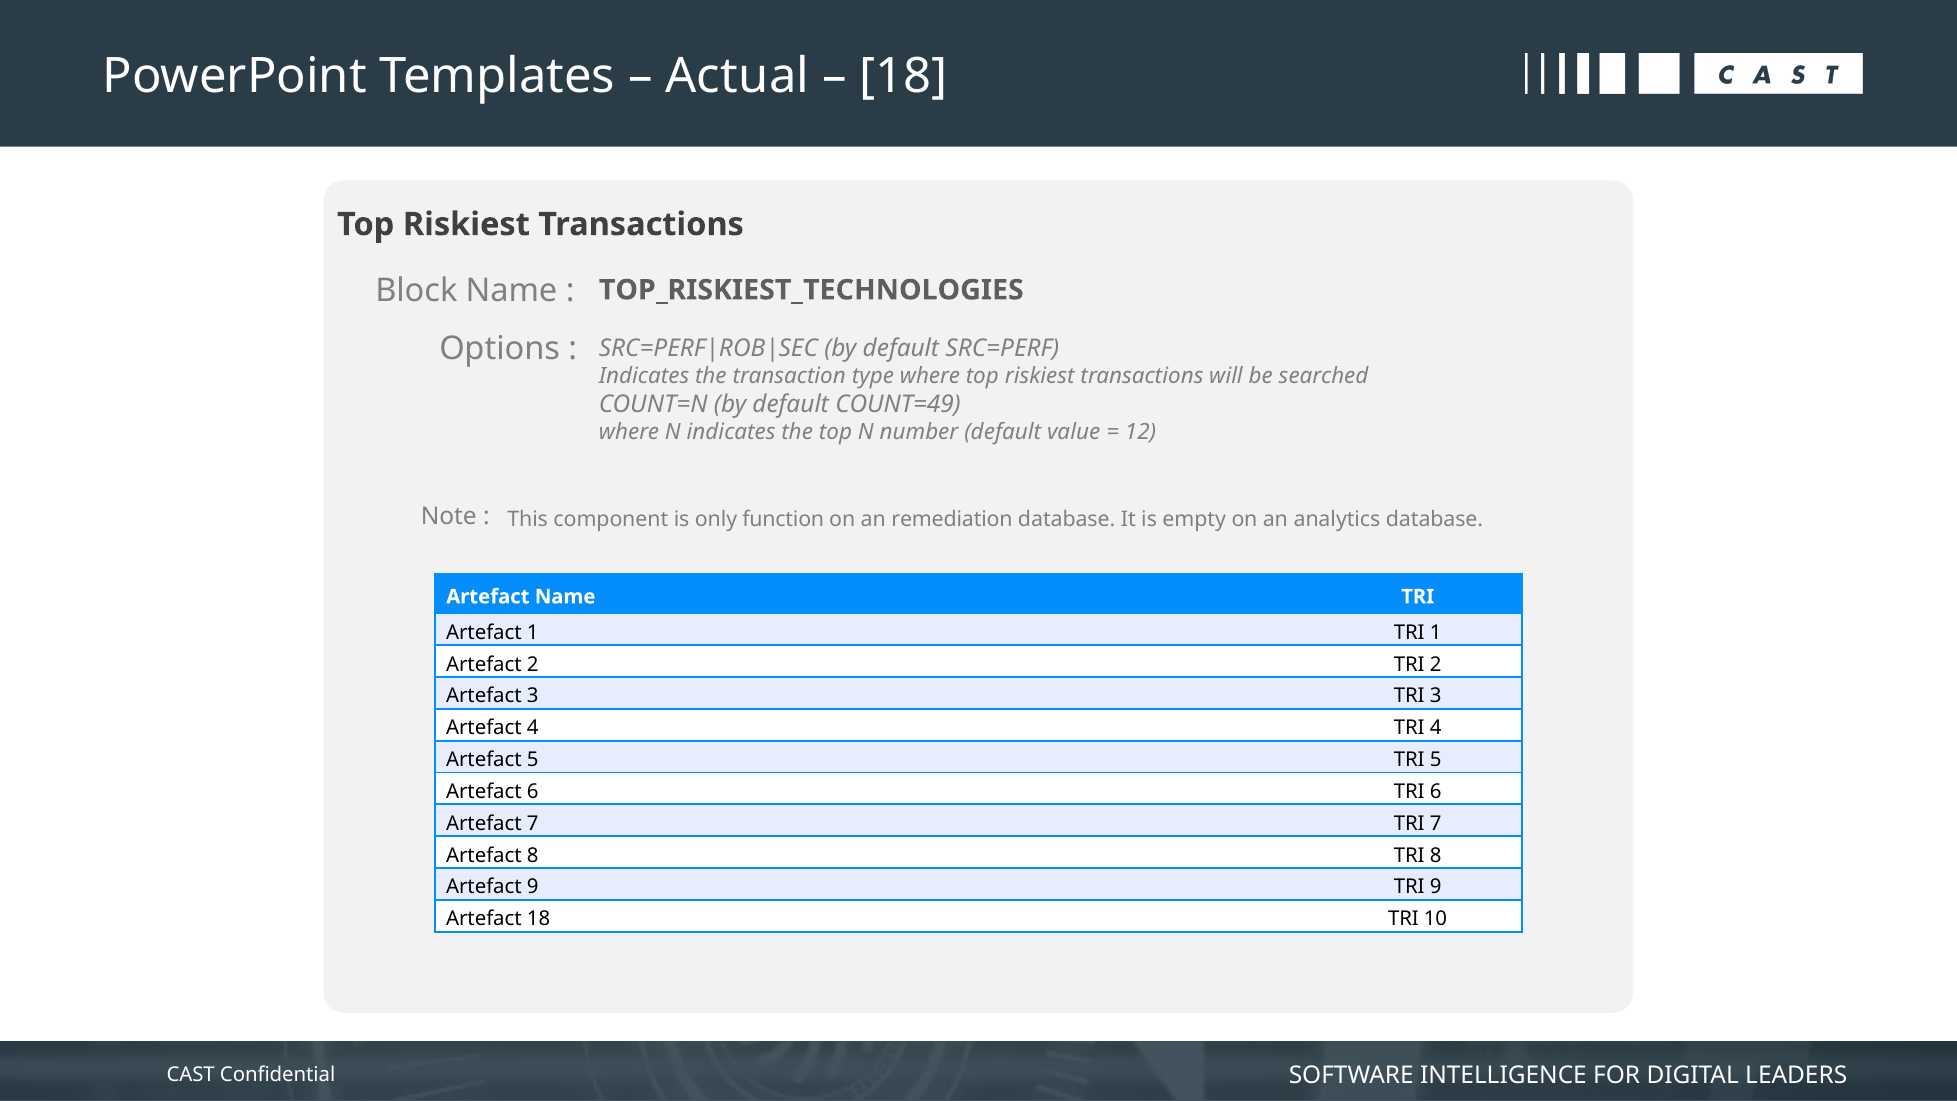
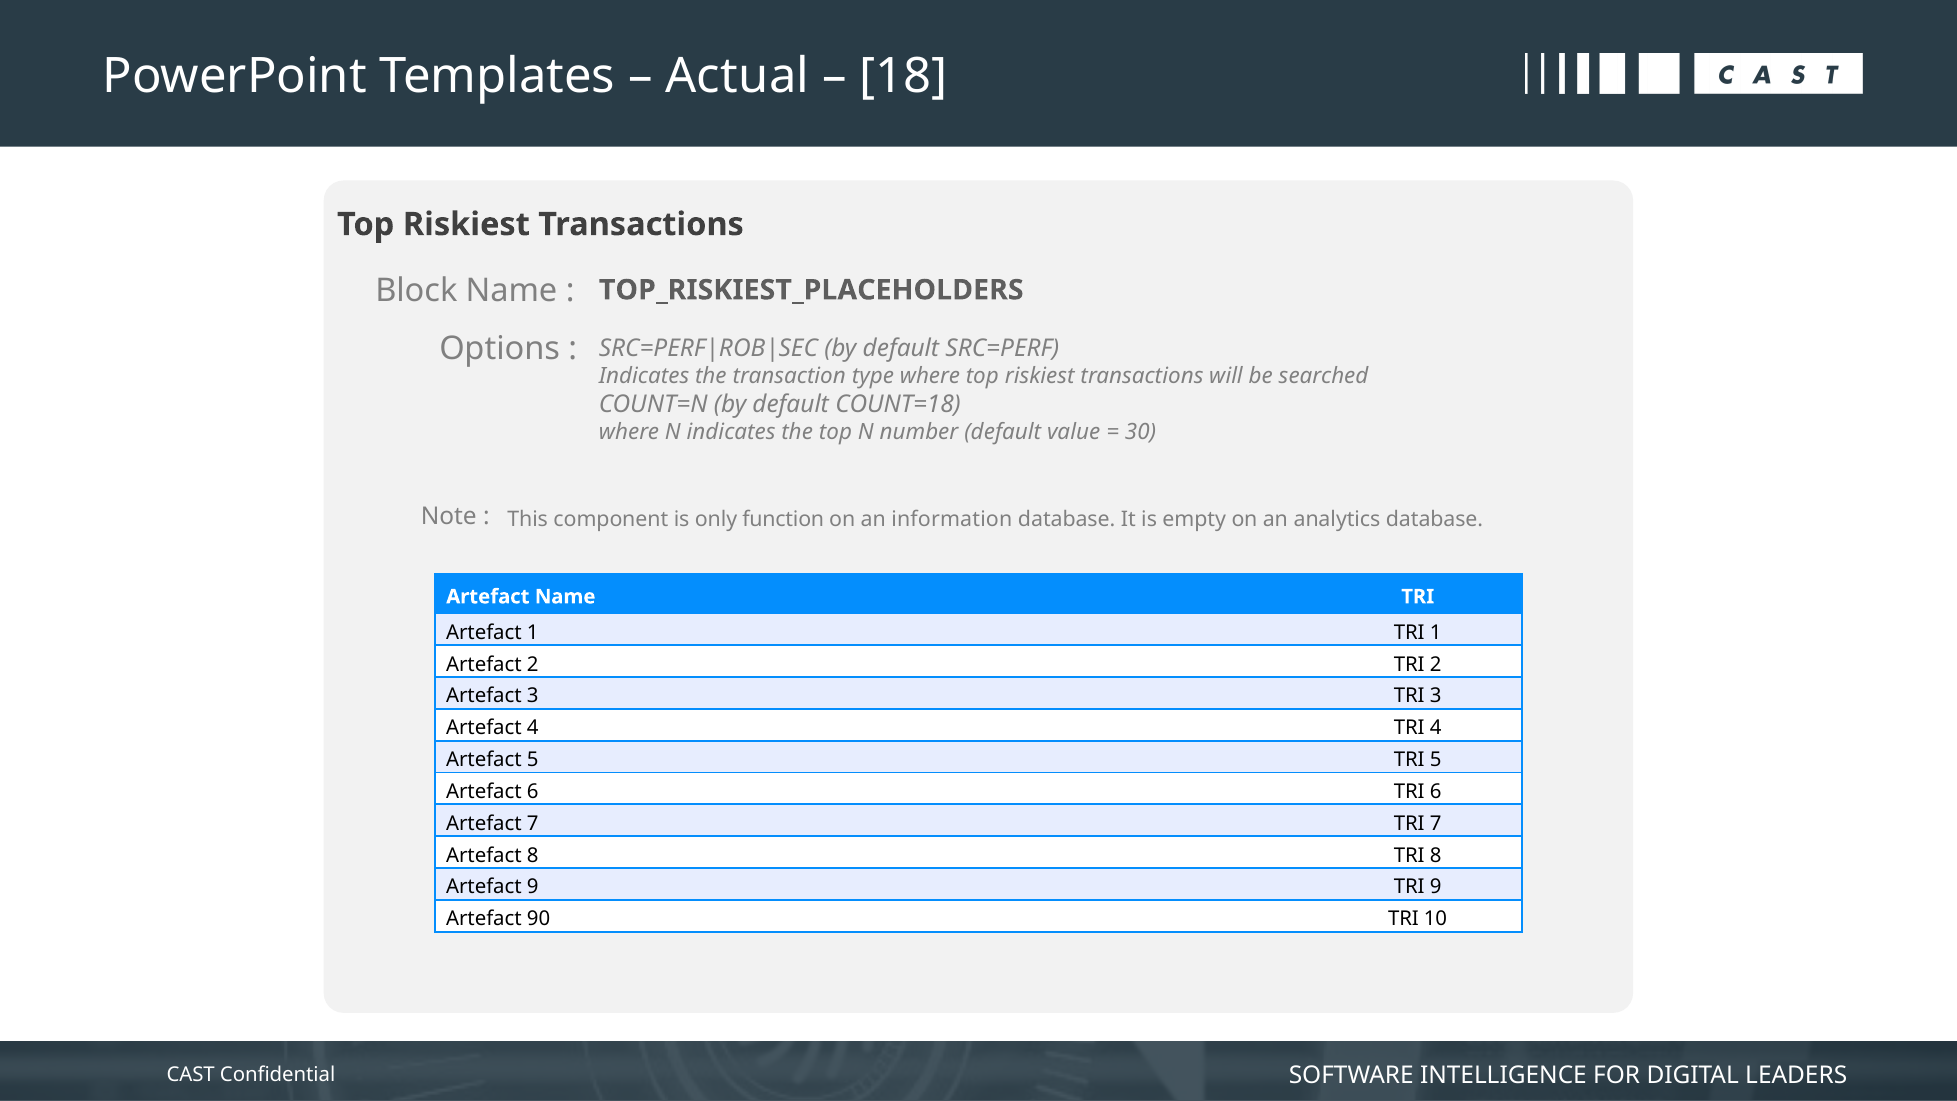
TOP_RISKIEST_TECHNOLOGIES: TOP_RISKIEST_TECHNOLOGIES -> TOP_RISKIEST_PLACEHOLDERS (811, 290)
COUNT=49: COUNT=49 -> COUNT=18 (898, 404)
12: 12 -> 30 (1141, 432)
remediation: remediation -> information (952, 520)
Artefact 18: 18 -> 90 (539, 919)
